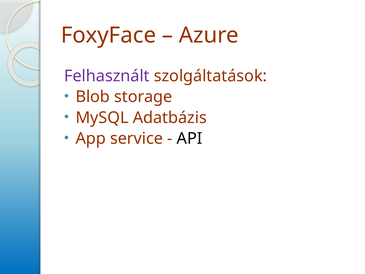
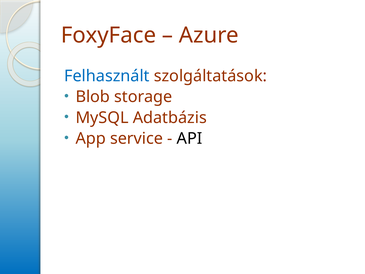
Felhasznált colour: purple -> blue (107, 76)
